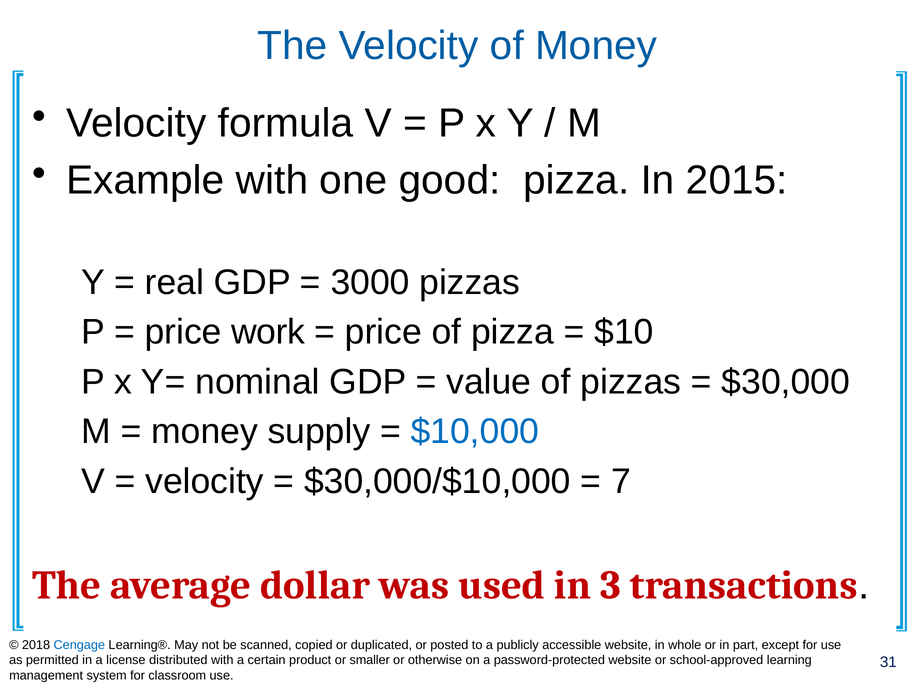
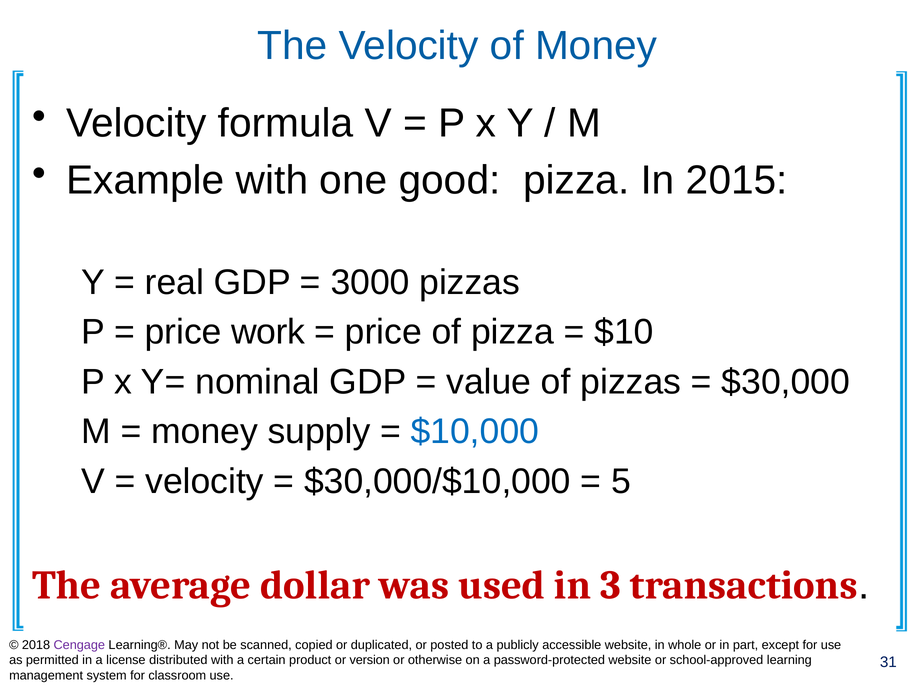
7: 7 -> 5 (621, 482)
Cengage colour: blue -> purple (79, 645)
smaller: smaller -> version (370, 660)
